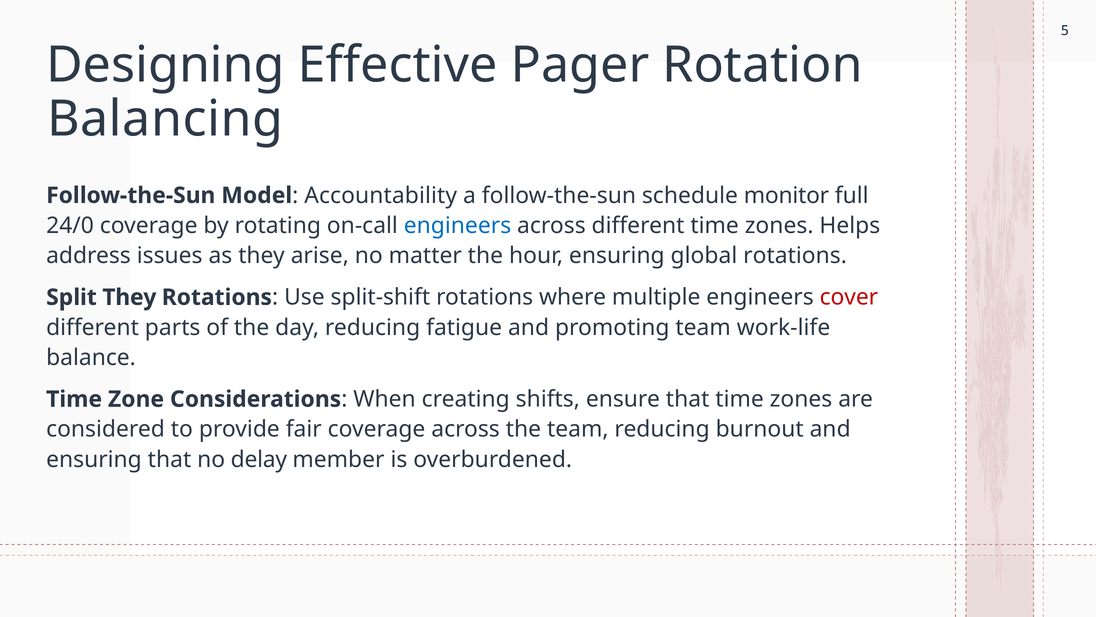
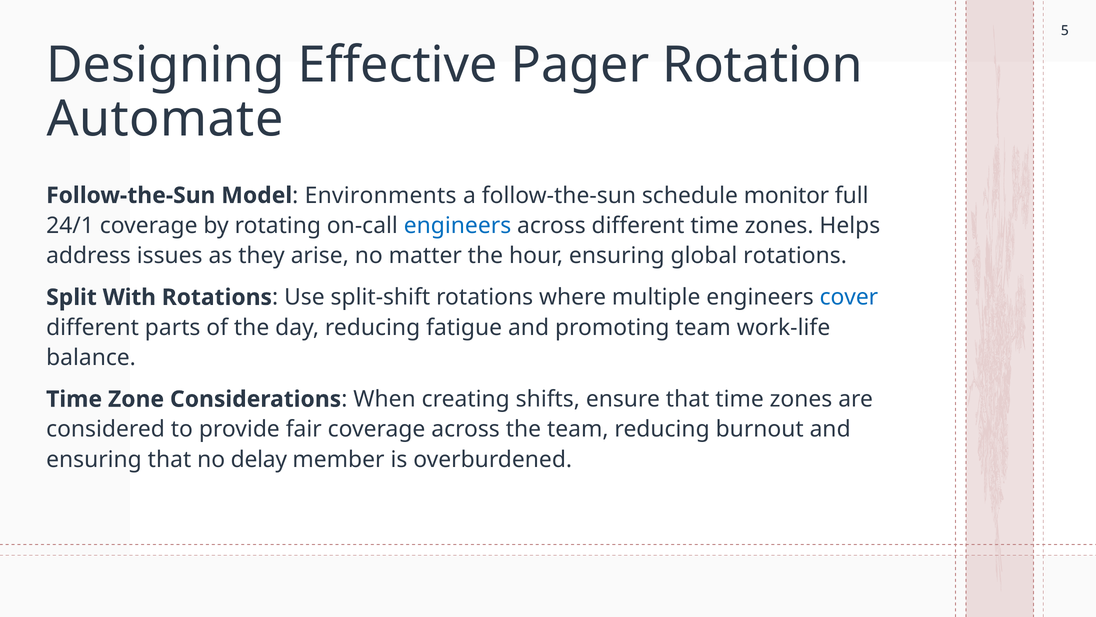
Balancing: Balancing -> Automate (165, 119)
Accountability: Accountability -> Environments (381, 195)
24/0: 24/0 -> 24/1 (70, 225)
Split They: They -> With (129, 297)
cover colour: red -> blue (849, 297)
